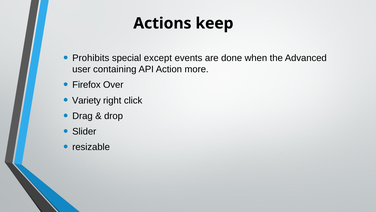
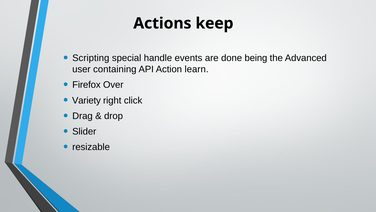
Prohibits: Prohibits -> Scripting (91, 58)
except: except -> handle (158, 58)
when: when -> being (256, 58)
more: more -> learn (197, 69)
